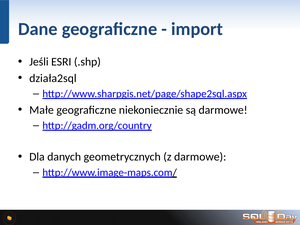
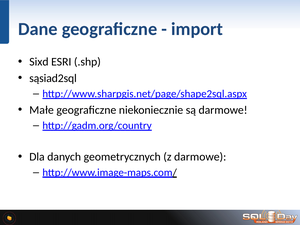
Jeśli: Jeśli -> Sixd (39, 62)
działa2sql: działa2sql -> sąsiad2sql (53, 78)
